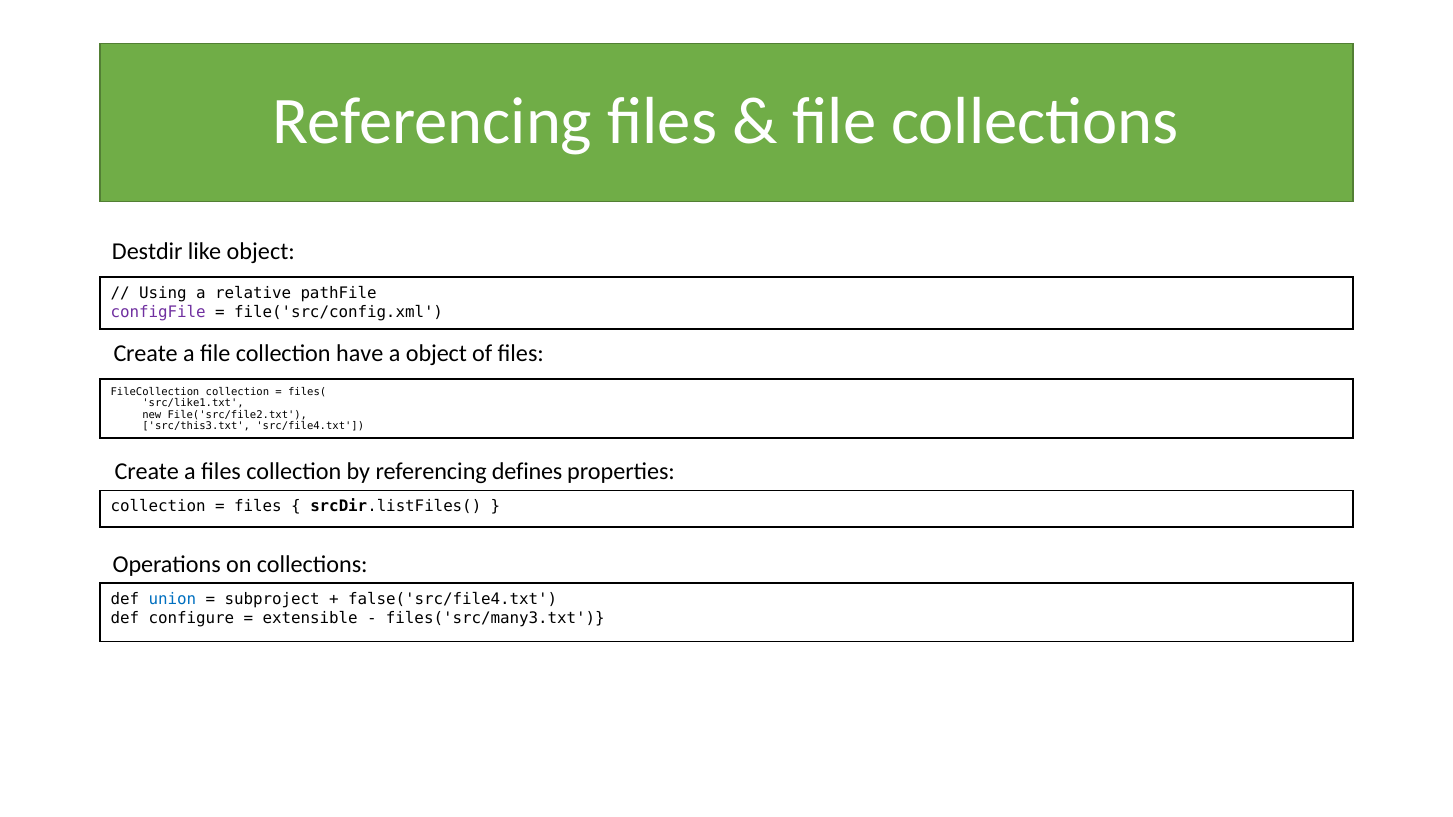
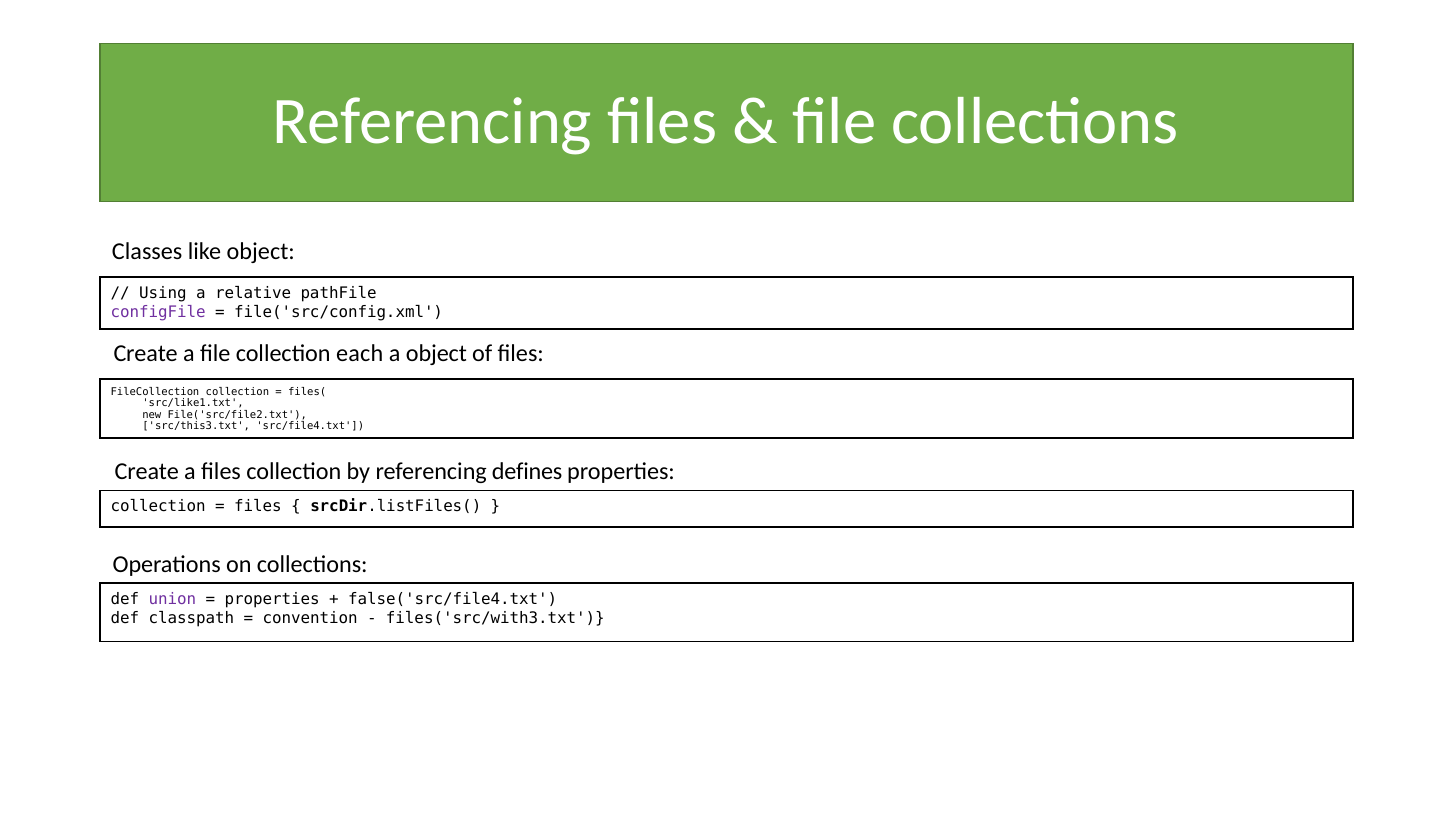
Destdir: Destdir -> Classes (147, 252)
have: have -> each (360, 353)
union colour: blue -> purple (172, 599)
subproject: subproject -> properties (272, 599)
configure: configure -> classpath (191, 618)
extensible: extensible -> convention (310, 618)
files('src/many3.txt: files('src/many3.txt -> files('src/with3.txt (495, 618)
